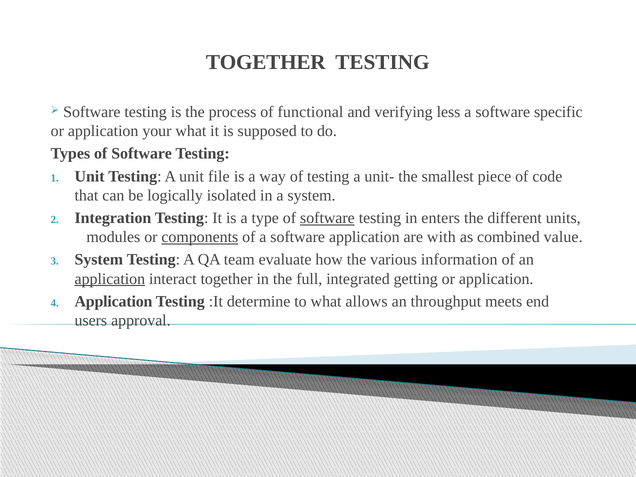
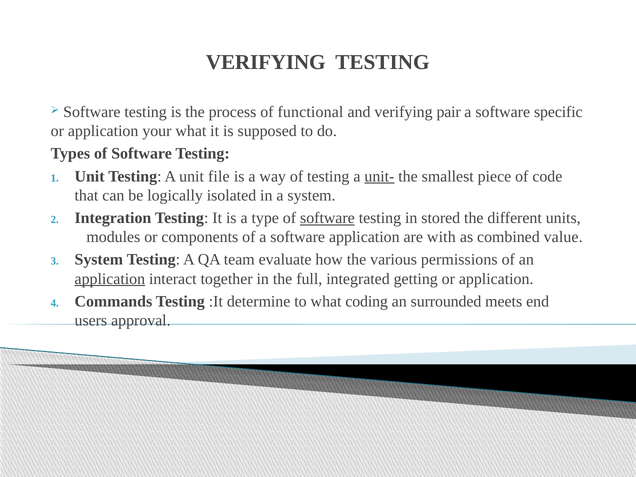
TOGETHER: TOGETHER -> VERIFYING (266, 62)
less: less -> pair (449, 112)
unit- underline: none -> present (379, 176)
enters: enters -> stored (441, 218)
components underline: present -> none (200, 237)
information: information -> permissions (459, 260)
Application: Application -> Commands (113, 301)
allows: allows -> coding (367, 301)
throughput: throughput -> surrounded (446, 301)
